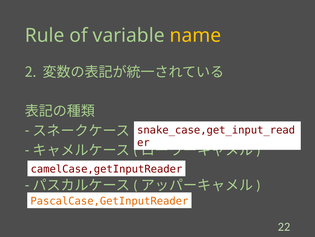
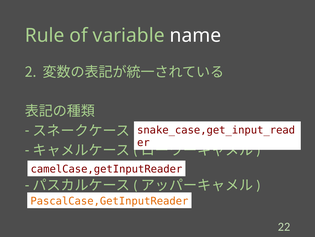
name colour: yellow -> white (195, 35)
